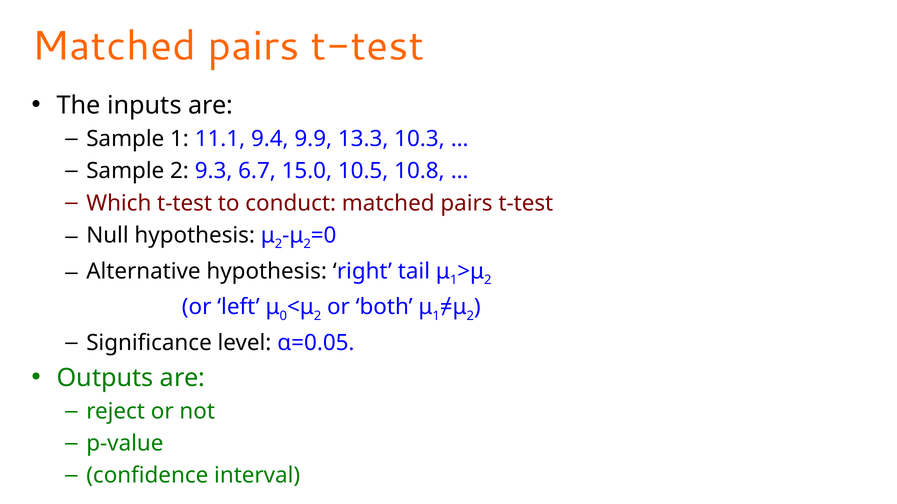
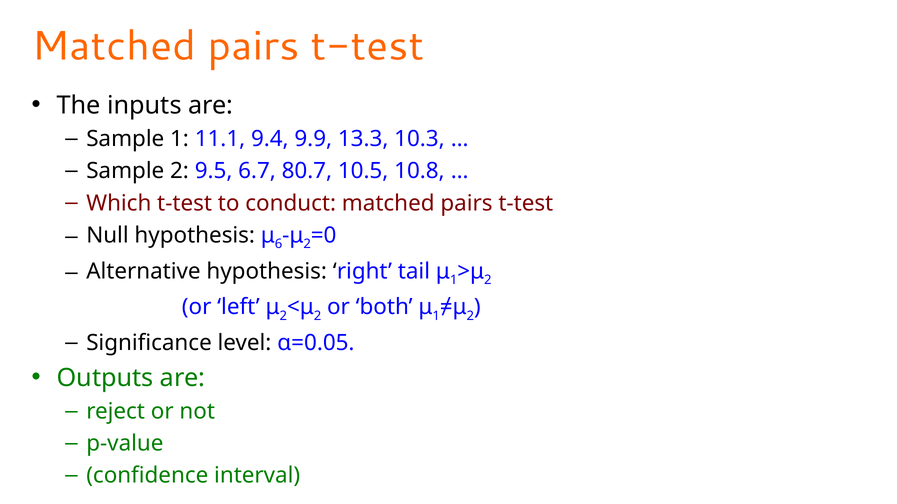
9.3: 9.3 -> 9.5 (214, 171)
15.0: 15.0 -> 80.7 (307, 171)
2: 2 -> 6 (279, 244)
0: 0 -> 2 (283, 316)
